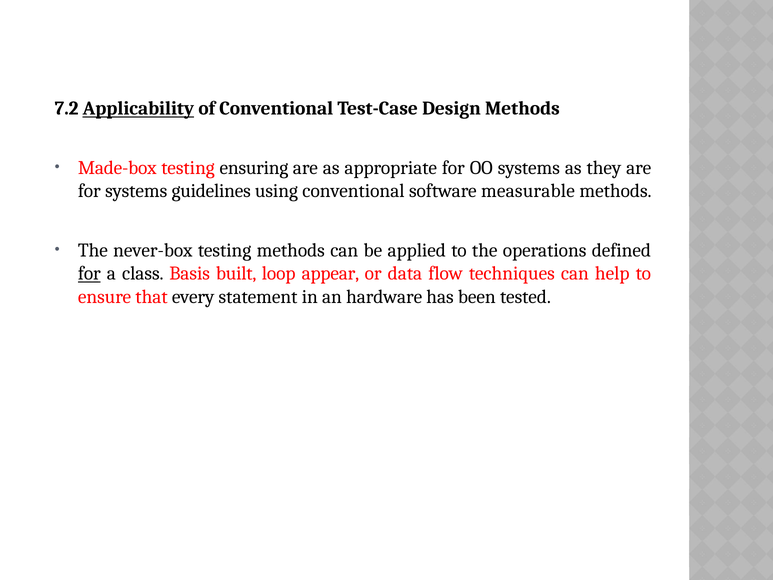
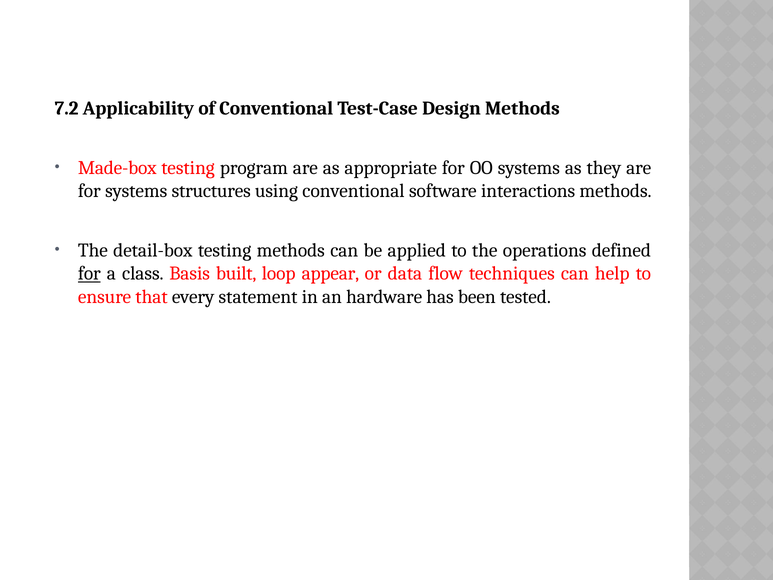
Applicability underline: present -> none (138, 109)
ensuring: ensuring -> program (254, 168)
guidelines: guidelines -> structures (211, 191)
measurable: measurable -> interactions (528, 191)
never-box: never-box -> detail-box (153, 250)
